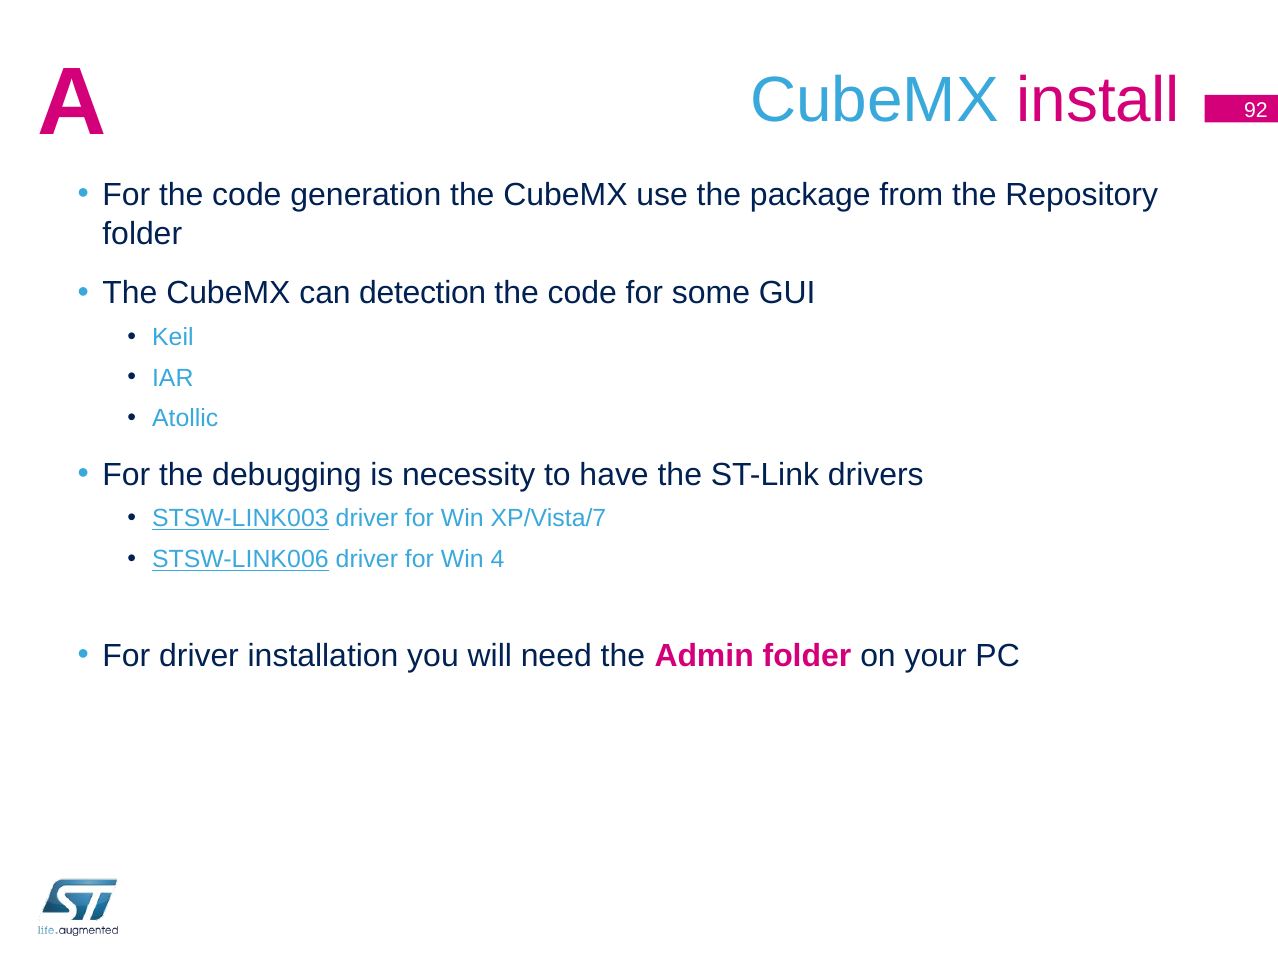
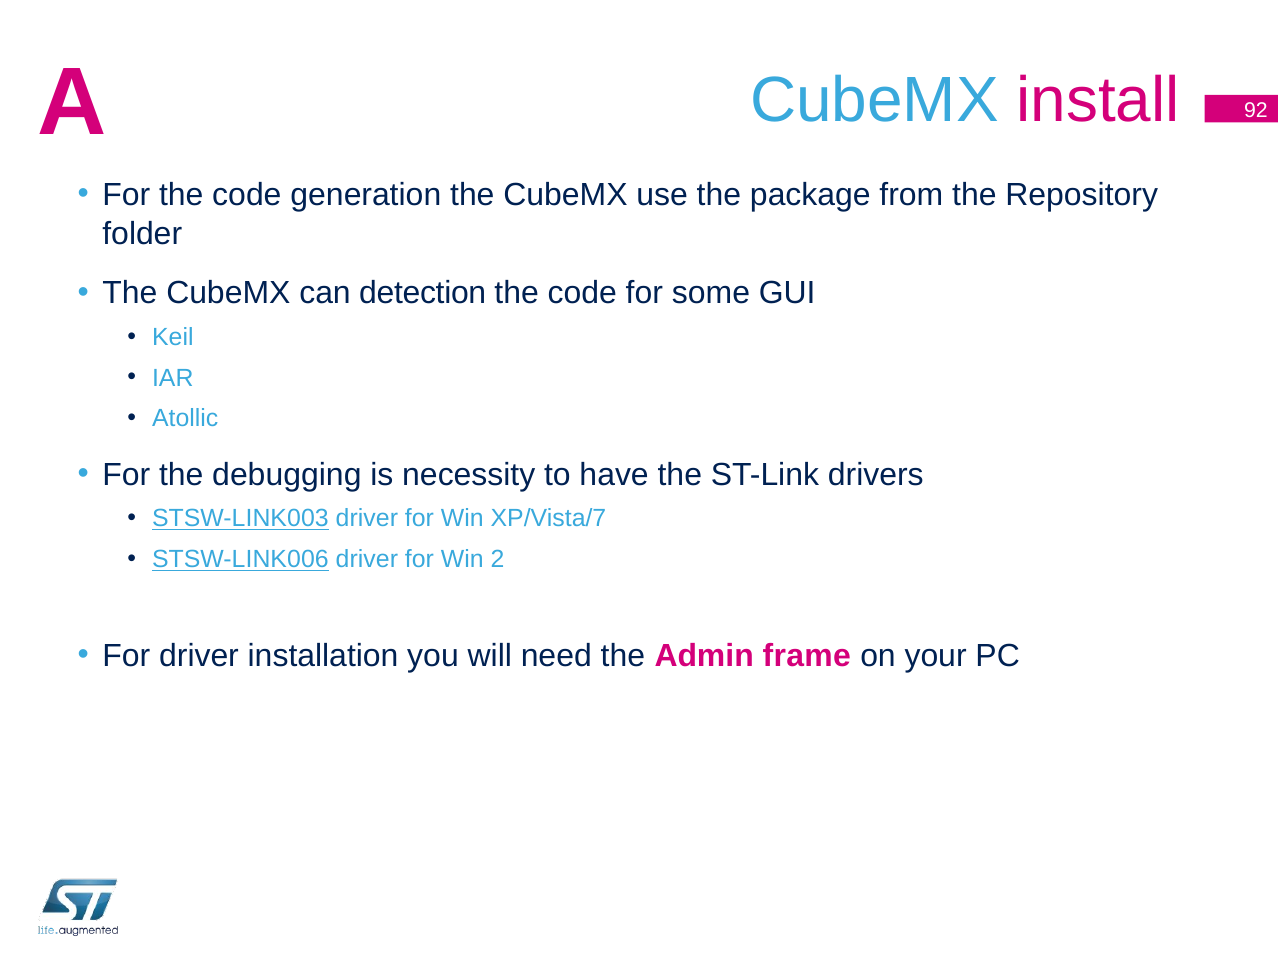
4: 4 -> 2 (497, 559)
Admin folder: folder -> frame (807, 655)
